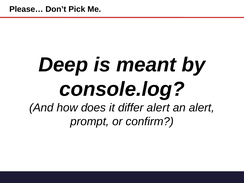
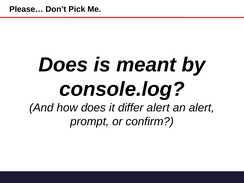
Deep: Deep -> Does (63, 65)
